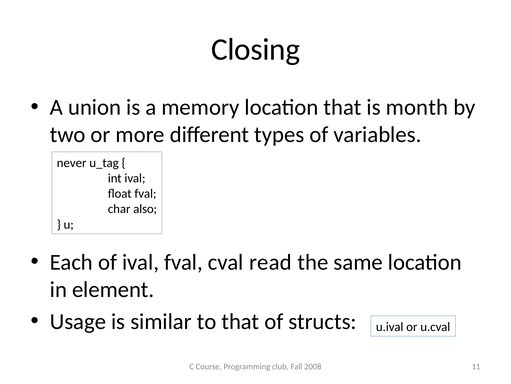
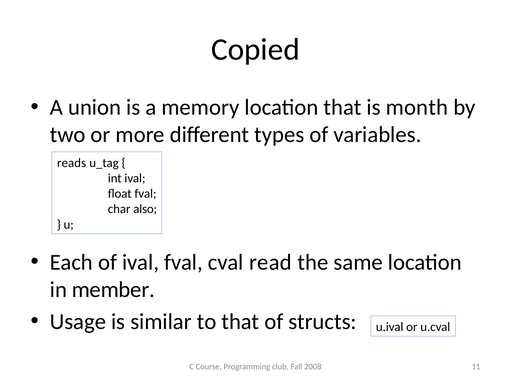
Closing: Closing -> Copied (255, 49)
never: never -> reads (72, 163)
element: element -> member (113, 289)
